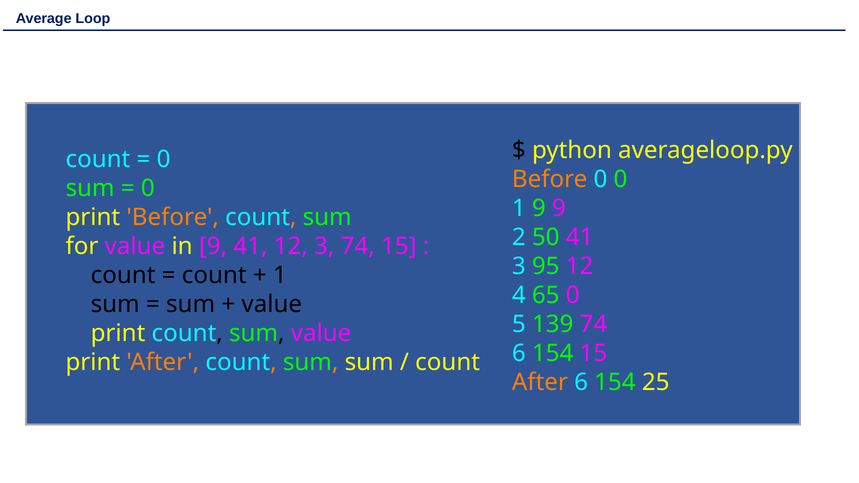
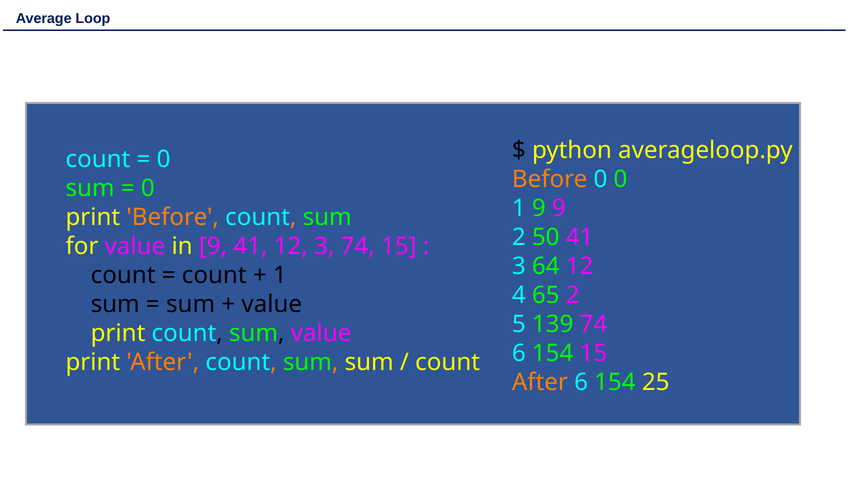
95: 95 -> 64 (546, 266)
65 0: 0 -> 2 (573, 295)
